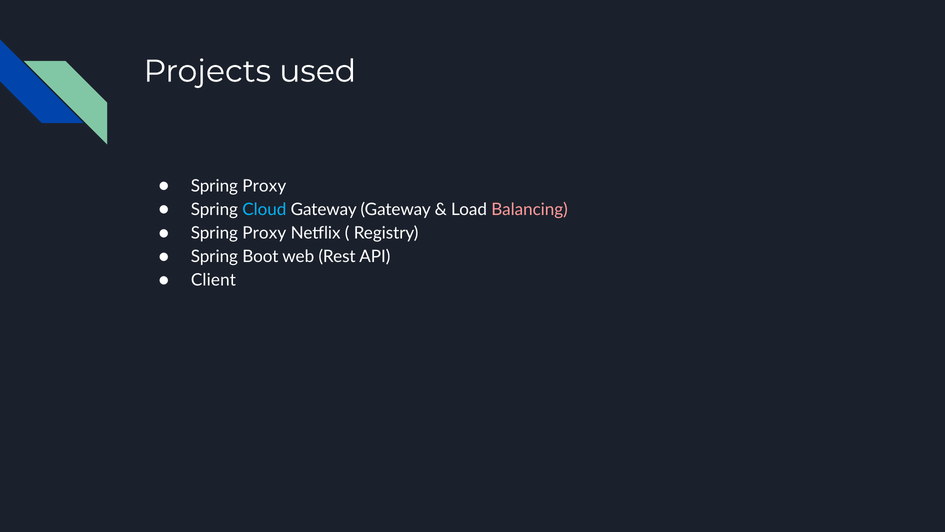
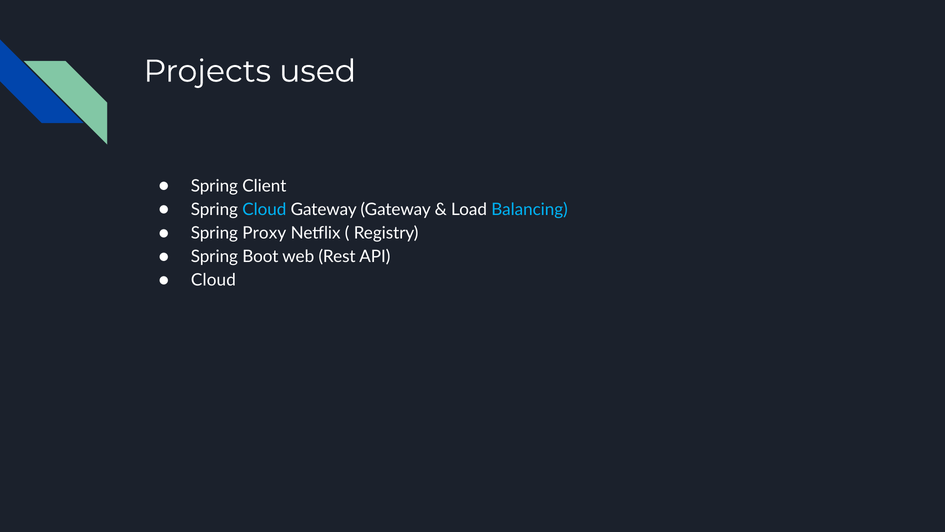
Proxy: Proxy -> Client (264, 186)
Balancing colour: pink -> light blue (529, 209)
Client: Client -> Cloud (213, 280)
